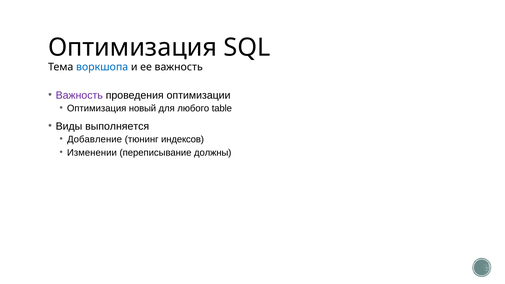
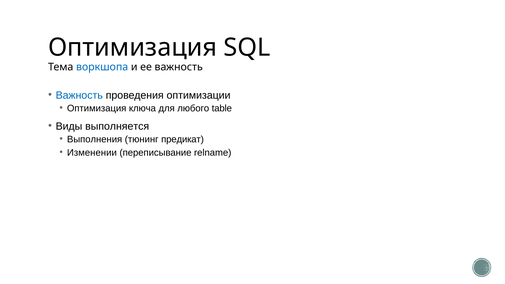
Важность colour: purple -> blue (79, 95)
новый: новый -> ключа (142, 108)
Добавление: Добавление -> Выполнения (95, 139)
индексов: индексов -> предикат (183, 139)
должны: должны -> relname (213, 153)
